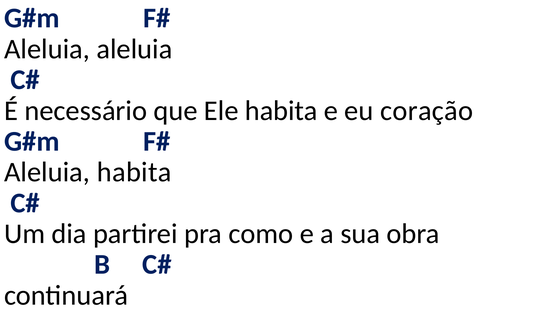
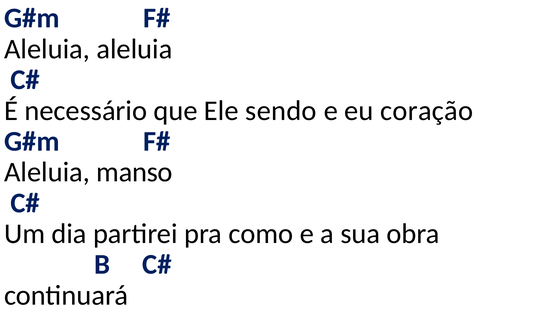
Ele habita: habita -> sendo (281, 111)
Aleluia habita: habita -> manso (135, 172)
